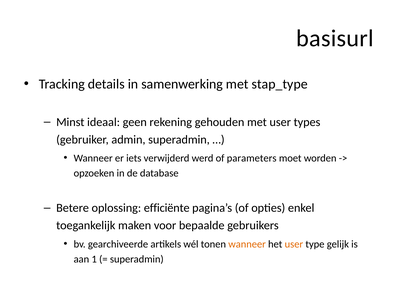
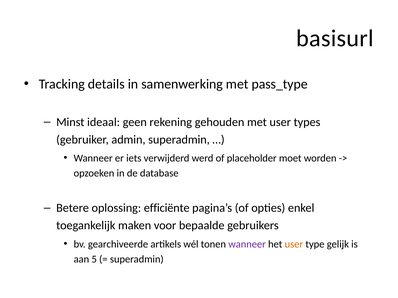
stap_type: stap_type -> pass_type (280, 84)
parameters: parameters -> placeholder (252, 158)
wanneer colour: orange -> purple (247, 244)
1: 1 -> 5 (94, 260)
